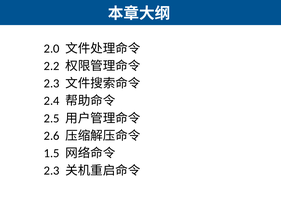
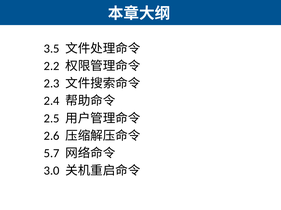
2.0: 2.0 -> 3.5 (52, 49)
1.5: 1.5 -> 5.7 (52, 154)
2.3: 2.3 -> 3.0 (52, 171)
